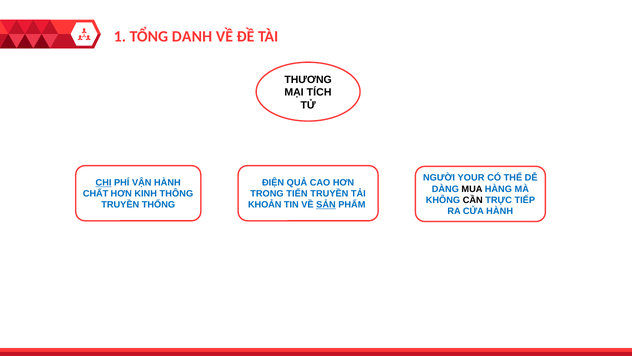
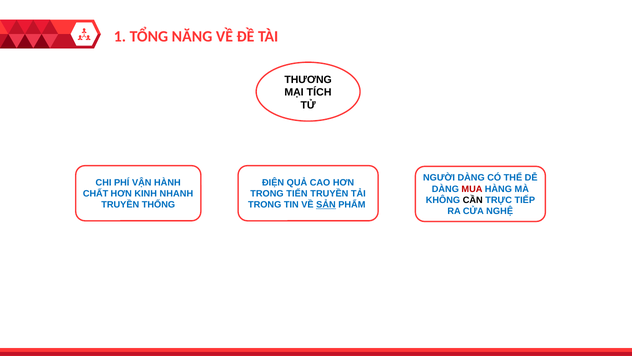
DANH: DANH -> NĂNG (192, 37)
NGƯỜI YOUR: YOUR -> DÀNG (471, 178)
CHI underline: present -> none (104, 183)
MUA colour: black -> red (472, 189)
THÔNG: THÔNG -> NHANH (176, 194)
KHOẢN: KHOẢN -> TRONG (265, 205)
CỬA HÀNH: HÀNH -> NGHỆ (500, 211)
